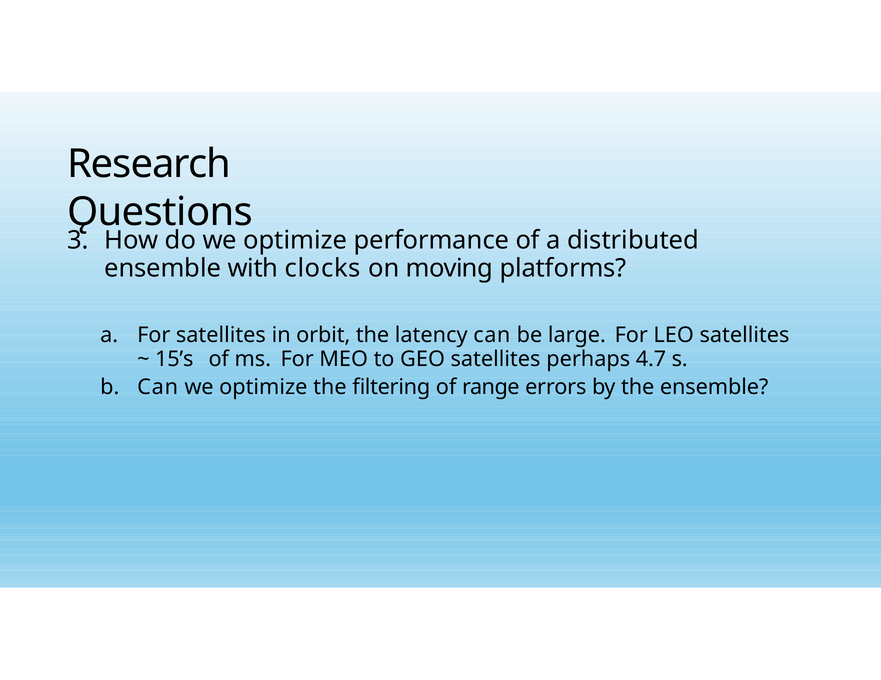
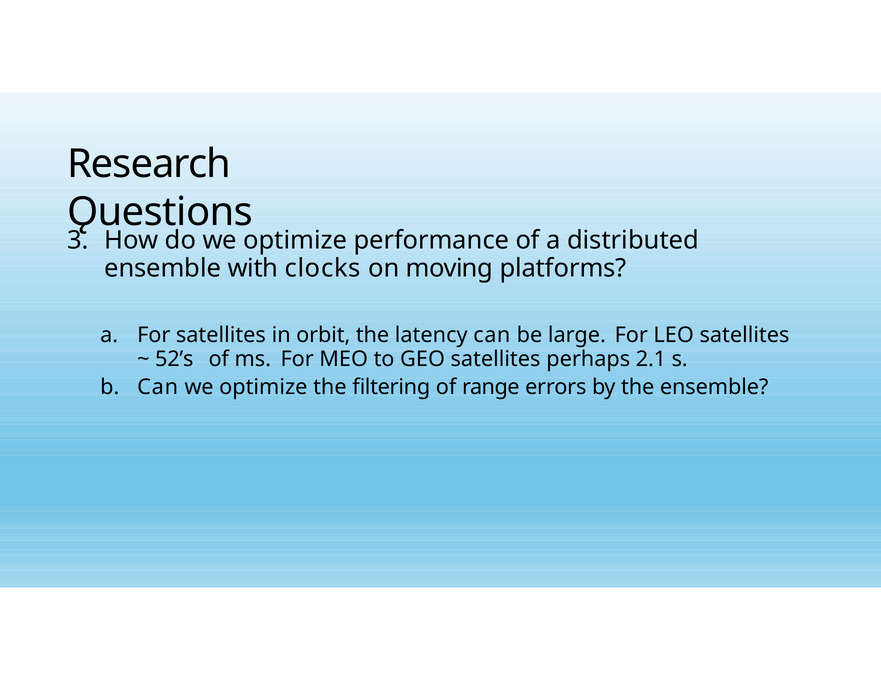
15’s: 15’s -> 52’s (174, 360)
4.7: 4.7 -> 2.1 (651, 360)
